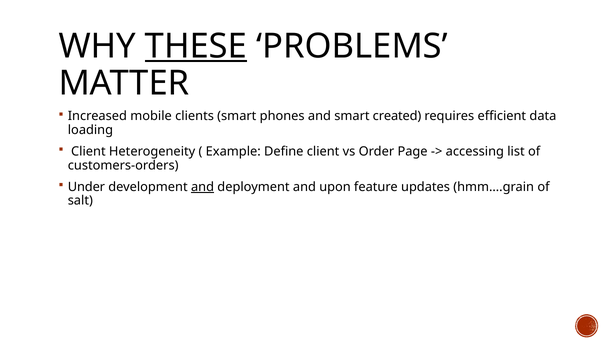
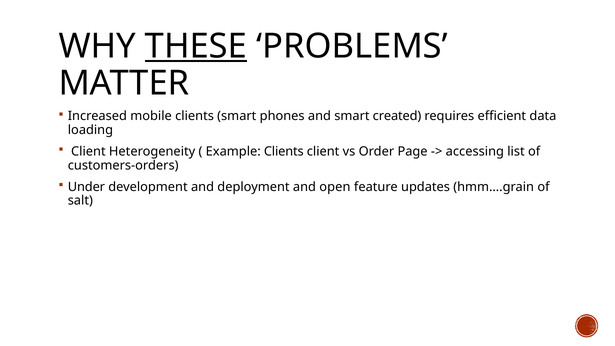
Example Define: Define -> Clients (284, 152)
and underline: present -> none (203, 187)
upon: upon -> open (335, 187)
